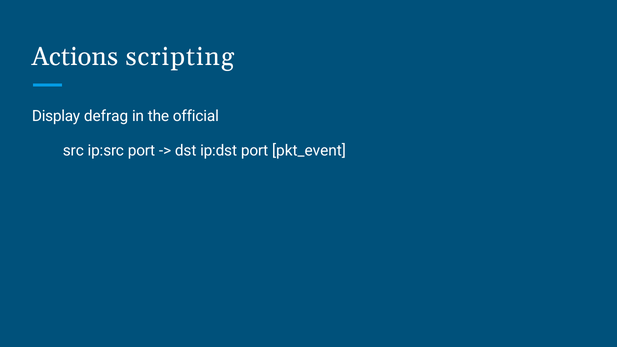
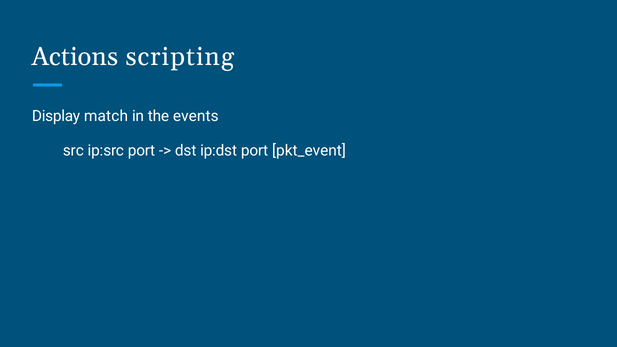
defrag: defrag -> match (106, 116)
official: official -> events (196, 116)
